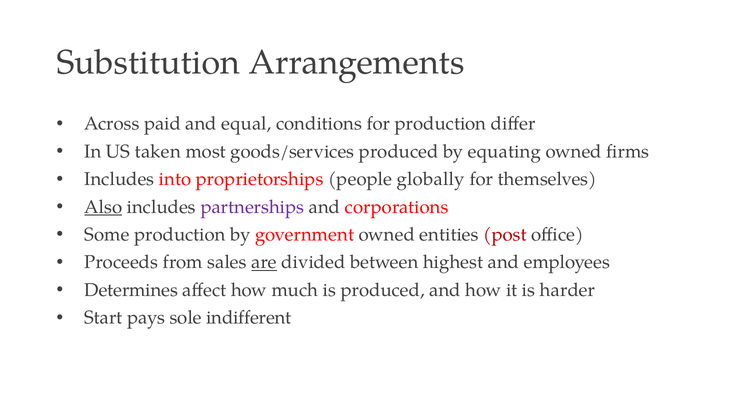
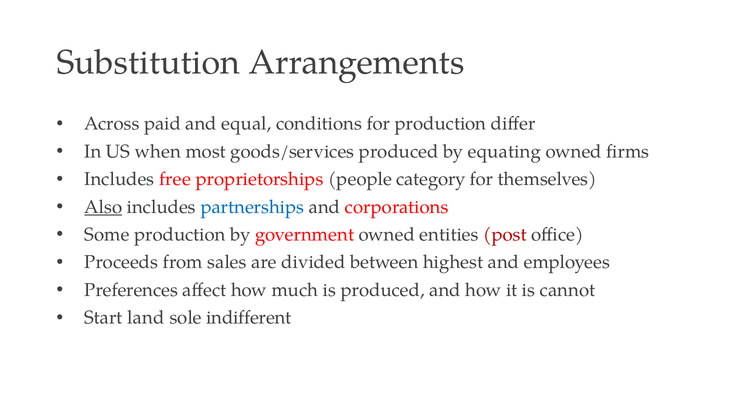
taken: taken -> when (158, 152)
into: into -> free (175, 179)
globally: globally -> category (431, 179)
partnerships colour: purple -> blue (252, 207)
are underline: present -> none (264, 263)
Determines: Determines -> Preferences (131, 290)
harder: harder -> cannot (568, 290)
pays: pays -> land (146, 318)
